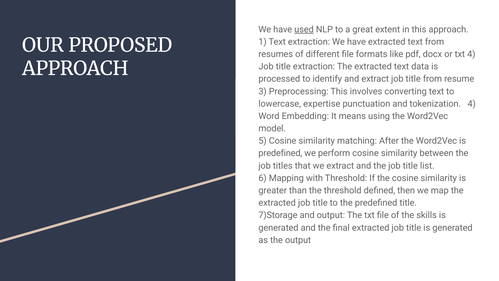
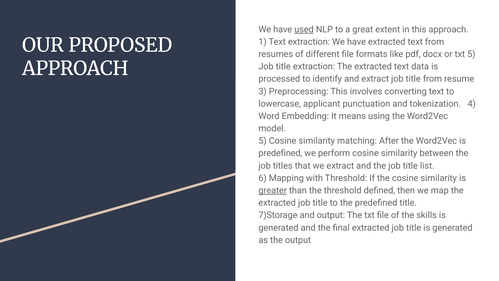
txt 4: 4 -> 5 (471, 54)
expertise: expertise -> applicant (322, 104)
greater underline: none -> present (273, 190)
